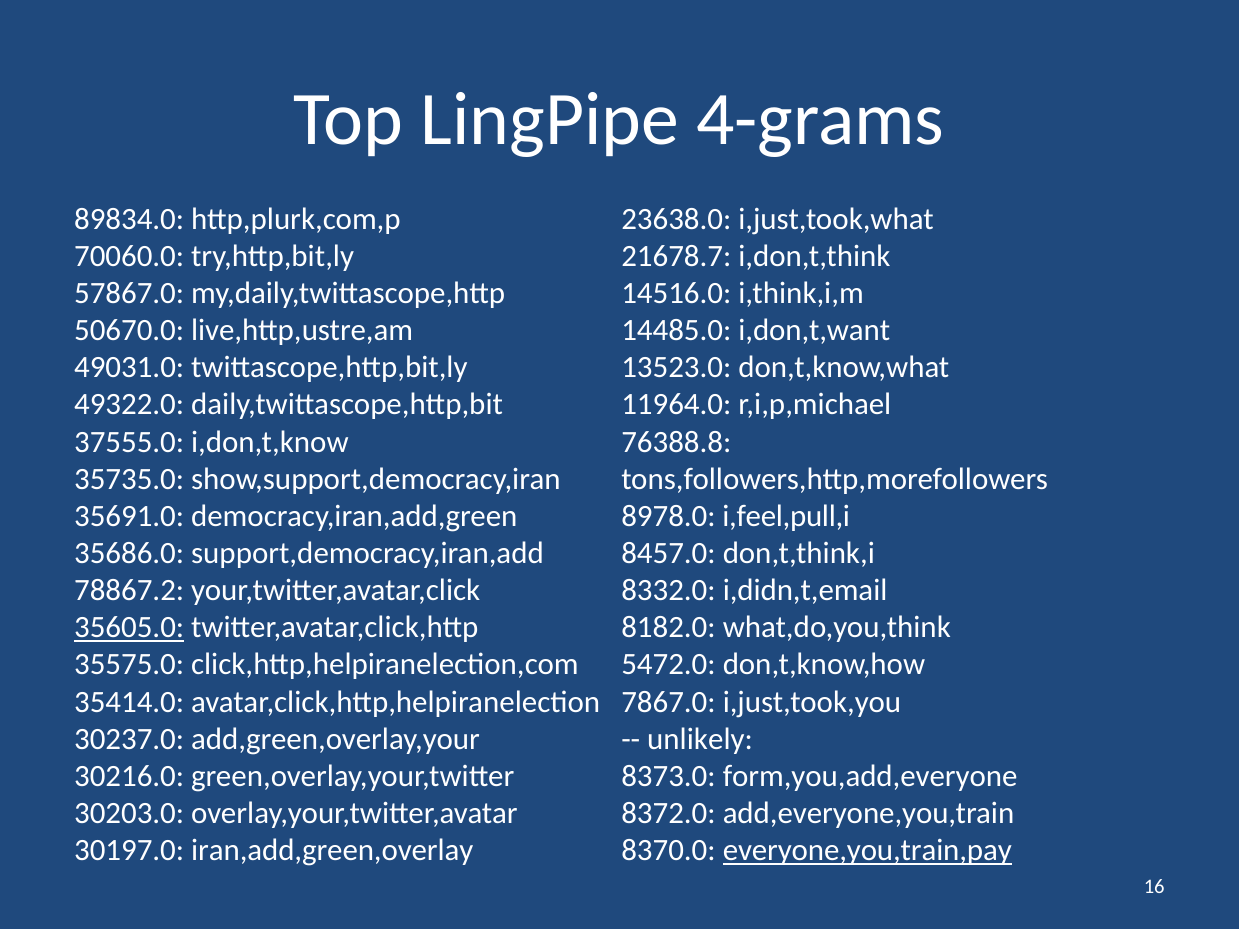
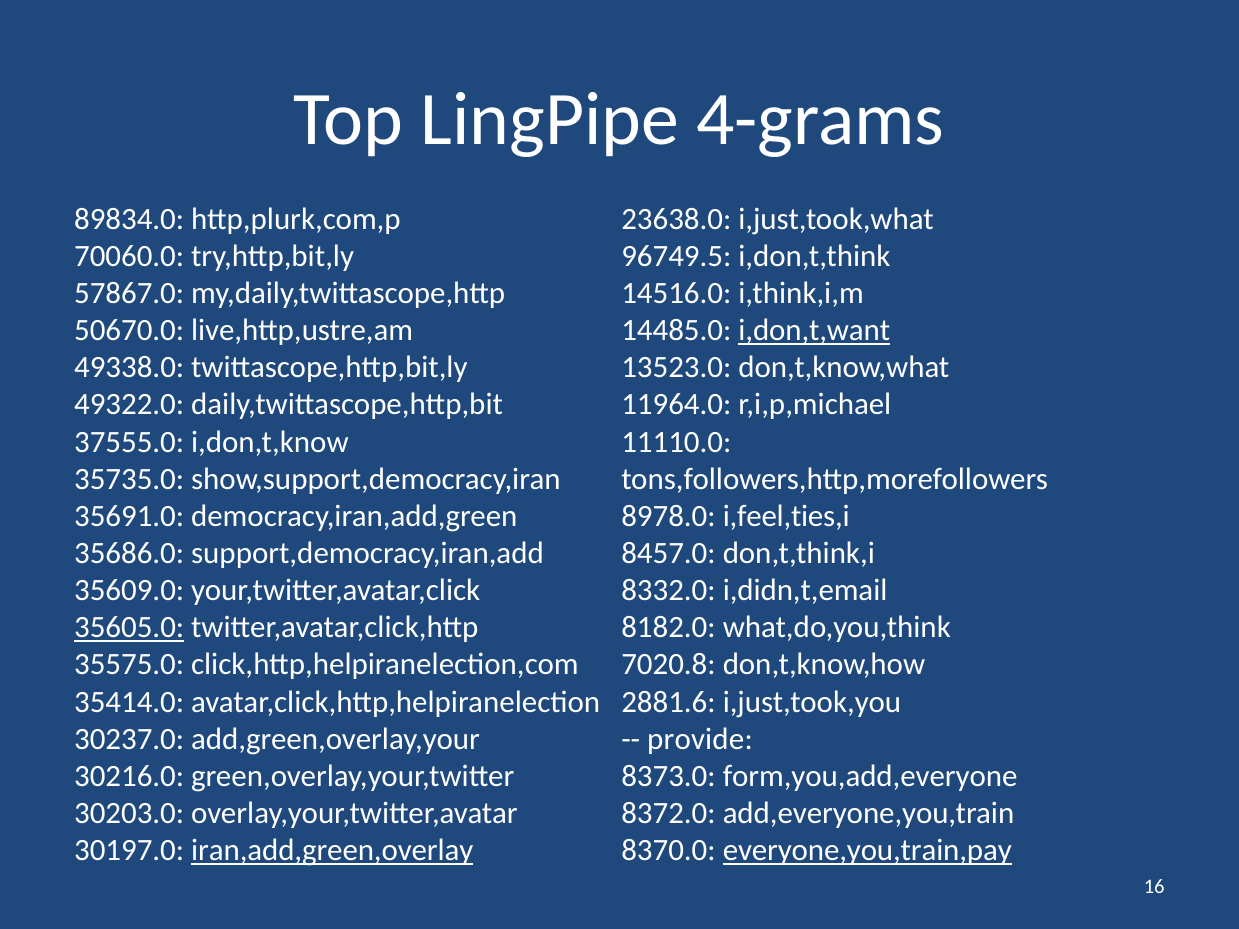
21678.7: 21678.7 -> 96749.5 (676, 256)
i,don,t,want underline: none -> present (814, 330)
49031.0: 49031.0 -> 49338.0 (129, 368)
76388.8: 76388.8 -> 11110.0 (676, 442)
i,feel,pull,i: i,feel,pull,i -> i,feel,ties,i (786, 516)
78867.2: 78867.2 -> 35609.0 (129, 591)
5472.0: 5472.0 -> 7020.8 (668, 665)
7867.0: 7867.0 -> 2881.6 (668, 702)
unlikely: unlikely -> provide (700, 739)
iran,add,green,overlay underline: none -> present (332, 851)
